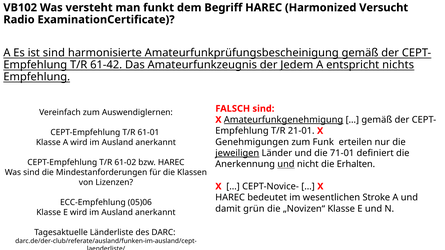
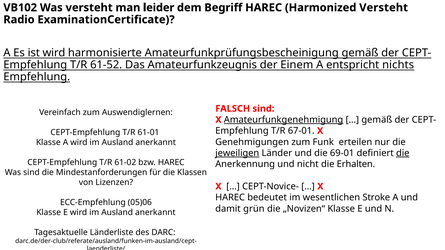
funkt: funkt -> leider (159, 8)
Harmonized Versucht: Versucht -> Versteht (384, 8)
ist sind: sind -> wird (54, 53)
61-42: 61-42 -> 61-52 (106, 65)
Jedem: Jedem -> Einem (297, 65)
21-01: 21-01 -> 67-01 (301, 131)
71-01: 71-01 -> 69-01 (342, 153)
die underline: none -> present (403, 153)
und underline: present -> none (286, 164)
